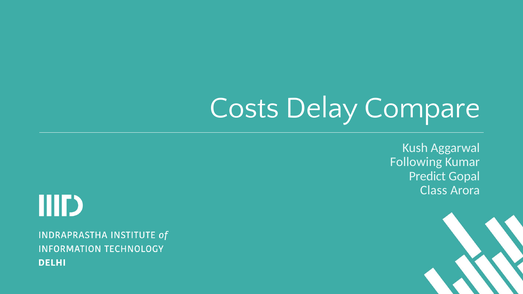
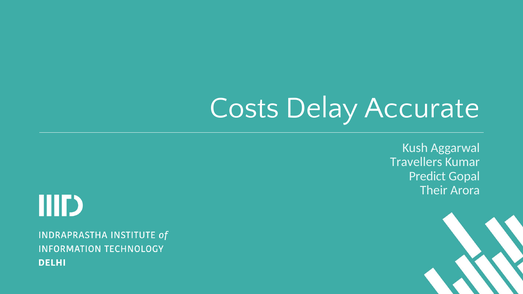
Compare: Compare -> Accurate (422, 108)
Following: Following -> Travellers (416, 162)
Class: Class -> Their (434, 190)
